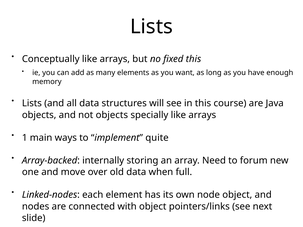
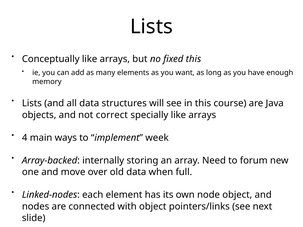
not objects: objects -> correct (112, 115)
1: 1 -> 4 (25, 138)
quite: quite -> week (157, 138)
